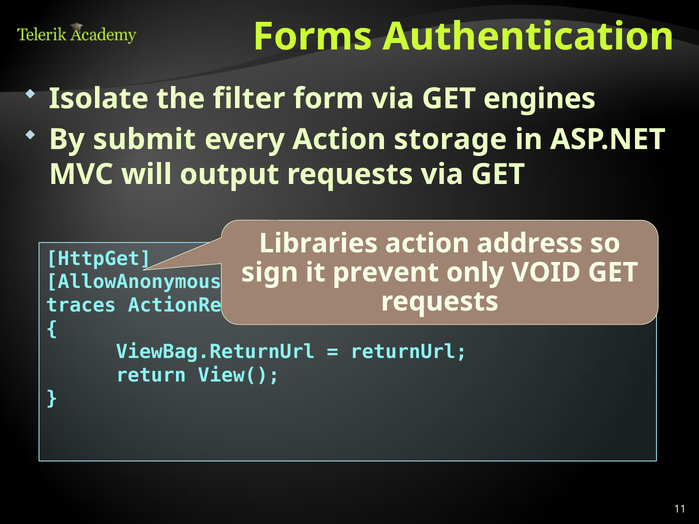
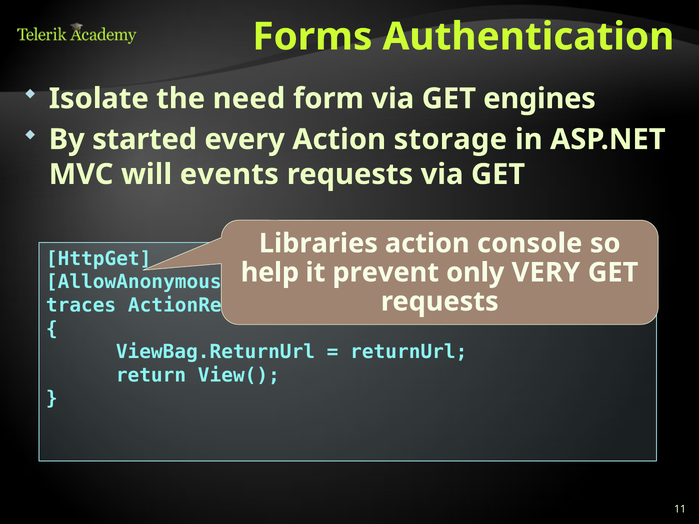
filter: filter -> need (249, 99)
submit: submit -> started (145, 139)
output: output -> events (229, 174)
address: address -> console (530, 243)
sign: sign -> help (270, 273)
VOID: VOID -> VERY (546, 273)
